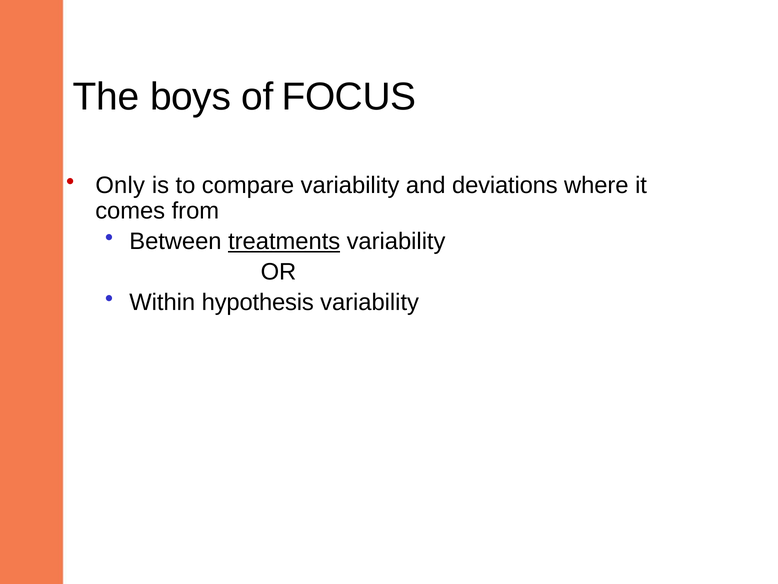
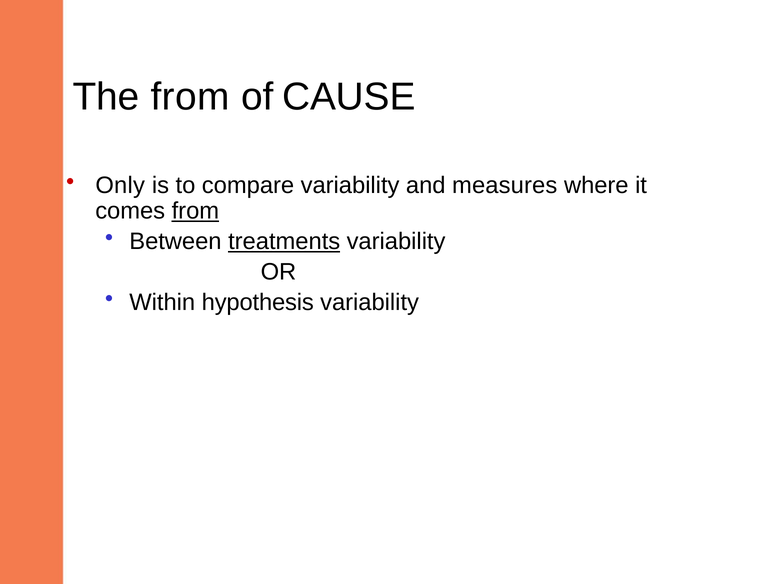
The boys: boys -> from (190, 97)
FOCUS: FOCUS -> CAUSE (349, 97)
deviations: deviations -> measures (505, 185)
from underline: none -> present (195, 211)
